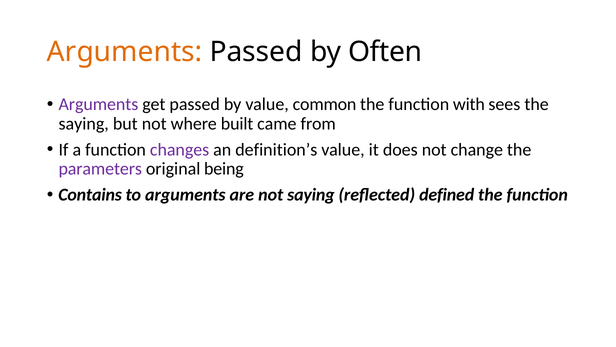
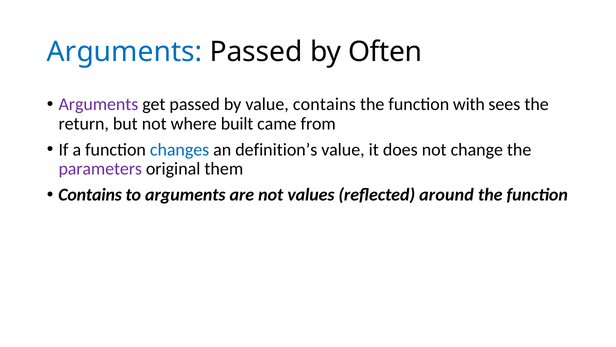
Arguments colour: orange -> blue (125, 52)
value common: common -> contains (324, 104)
saying: saying -> return (84, 124)
changes colour: purple -> blue (180, 149)
being: being -> them (224, 169)
not saying: saying -> values (311, 195)
defined: defined -> around (447, 195)
